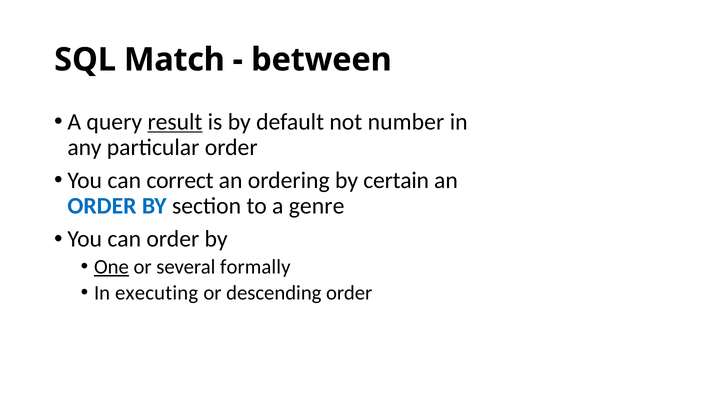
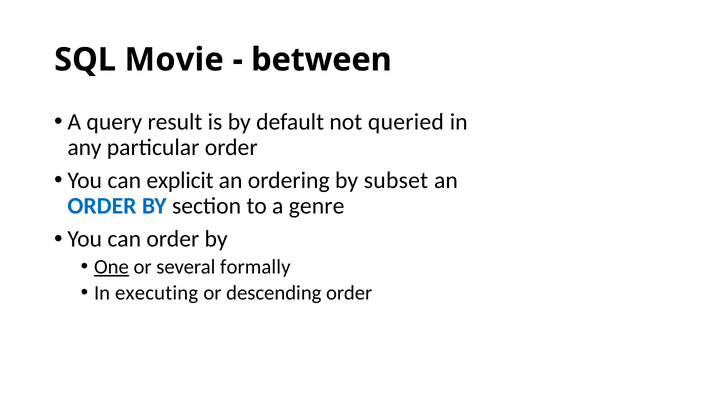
Match: Match -> Movie (174, 60)
result underline: present -> none (175, 122)
number: number -> queried (406, 122)
correct: correct -> explicit (180, 180)
certain: certain -> subset (396, 180)
